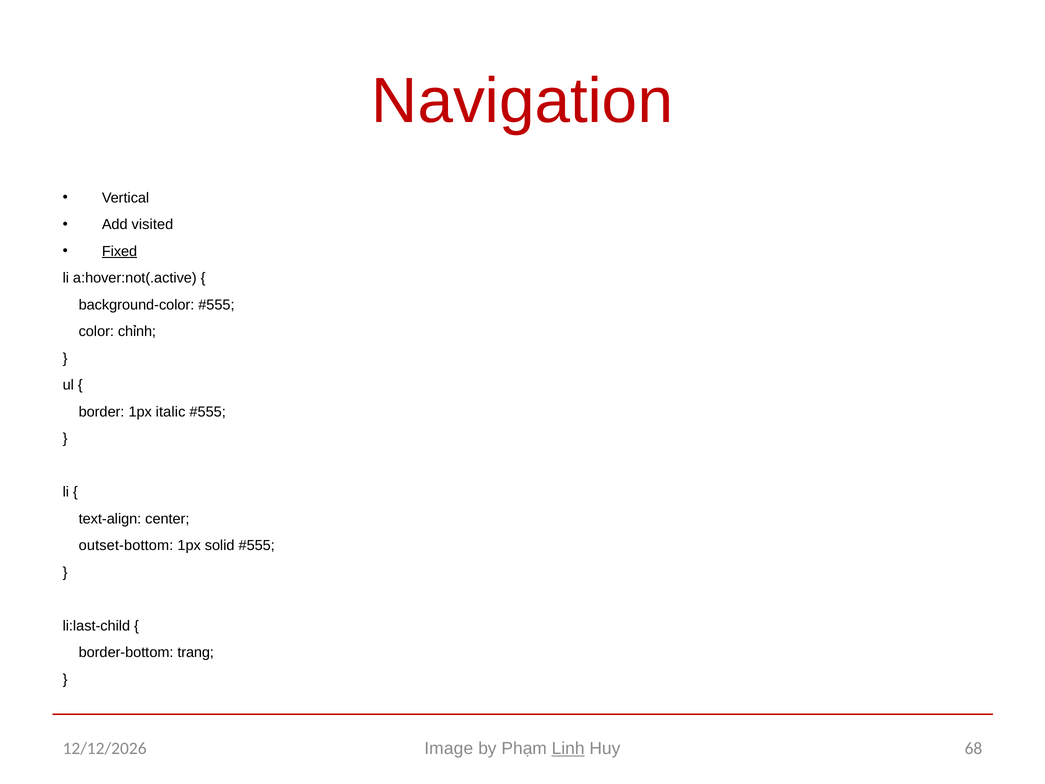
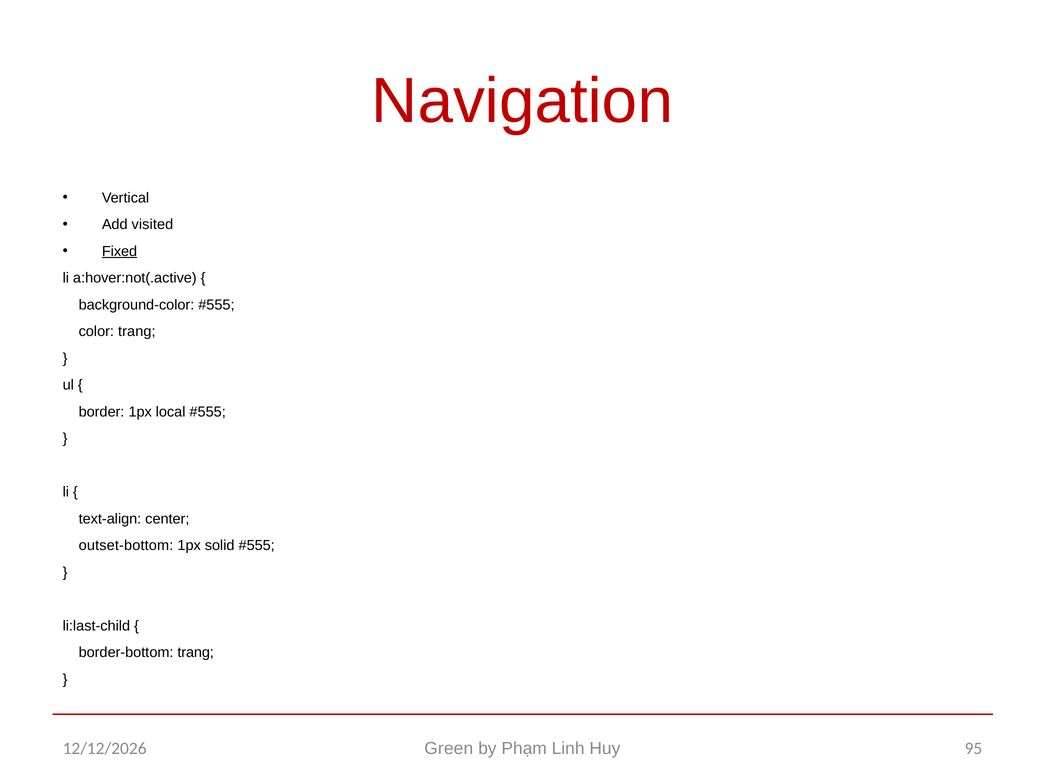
color chỉnh: chỉnh -> trang (137, 332)
italic: italic -> local (171, 412)
Image: Image -> Green (449, 748)
Linh underline: present -> none (568, 748)
68: 68 -> 95 (973, 748)
